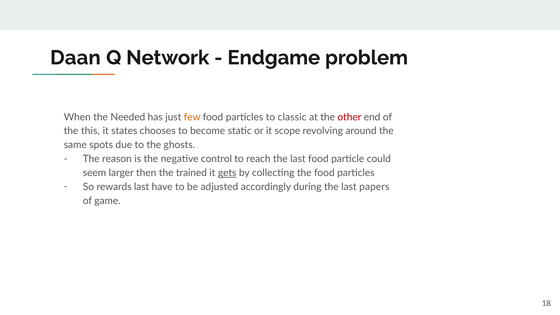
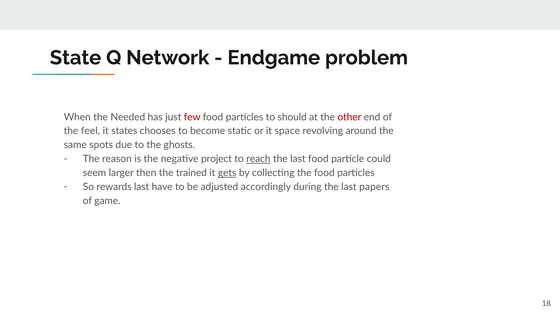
Daan: Daan -> State (76, 58)
few colour: orange -> red (192, 117)
classic: classic -> should (292, 117)
this: this -> feel (90, 131)
scope: scope -> space (287, 131)
control: control -> project (216, 159)
reach underline: none -> present (258, 159)
